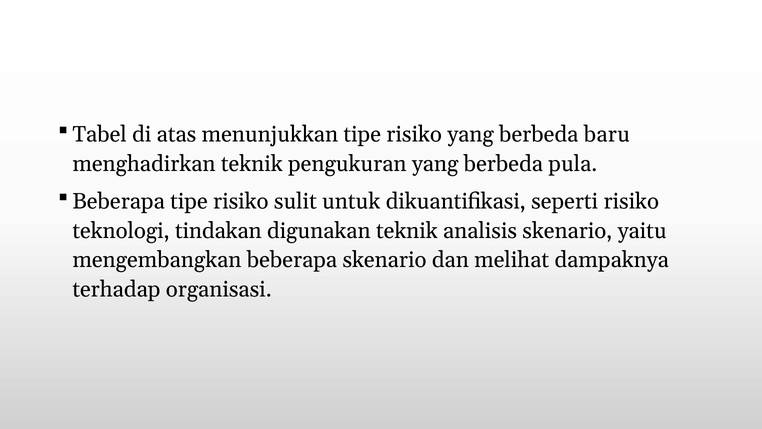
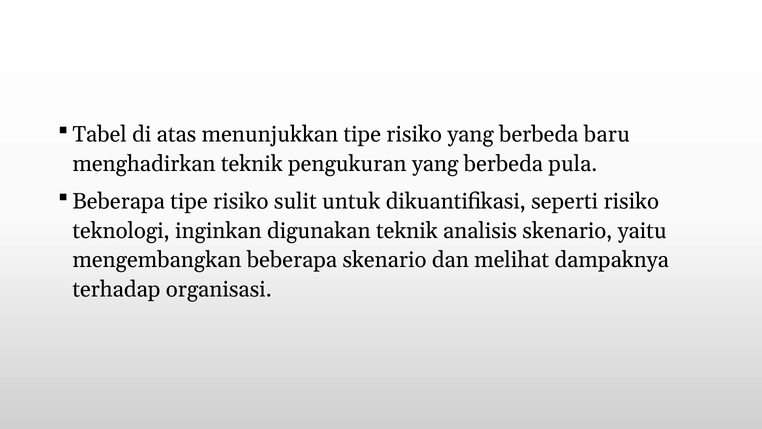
tindakan: tindakan -> inginkan (218, 230)
